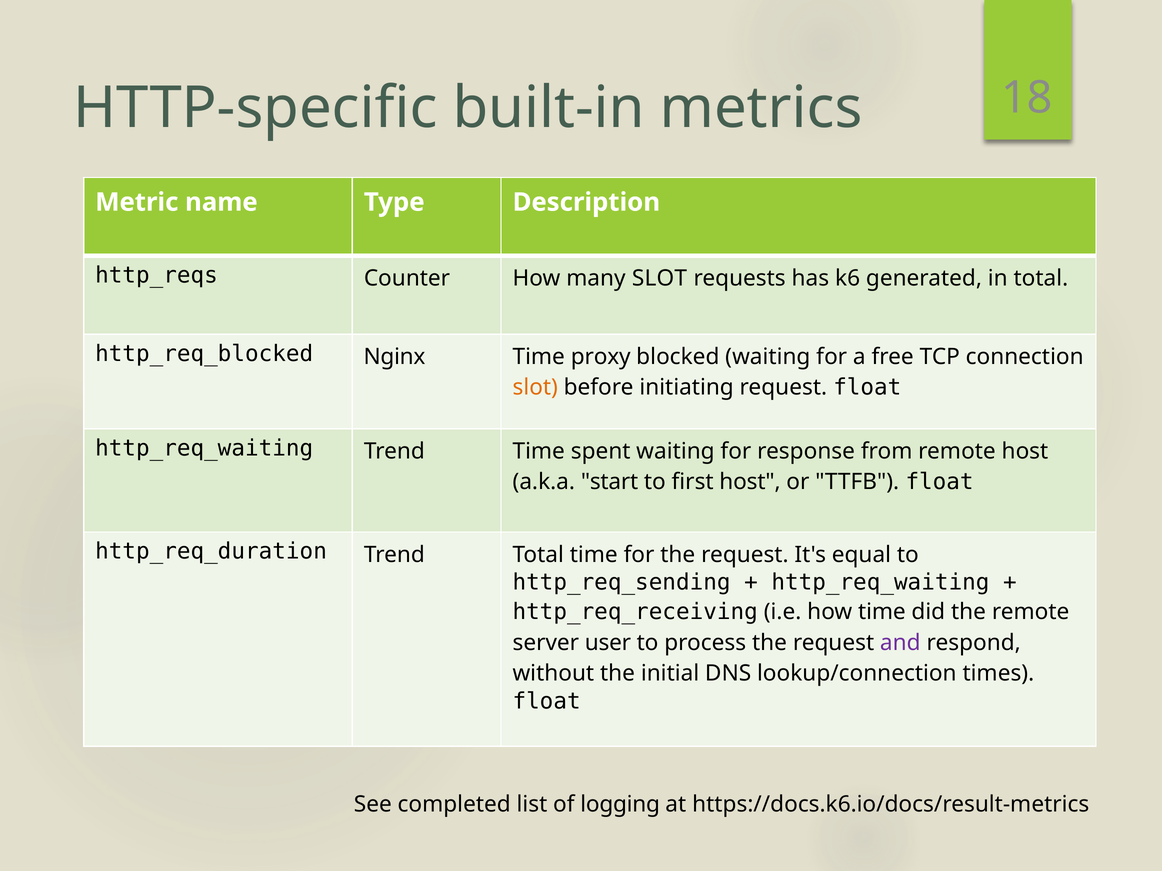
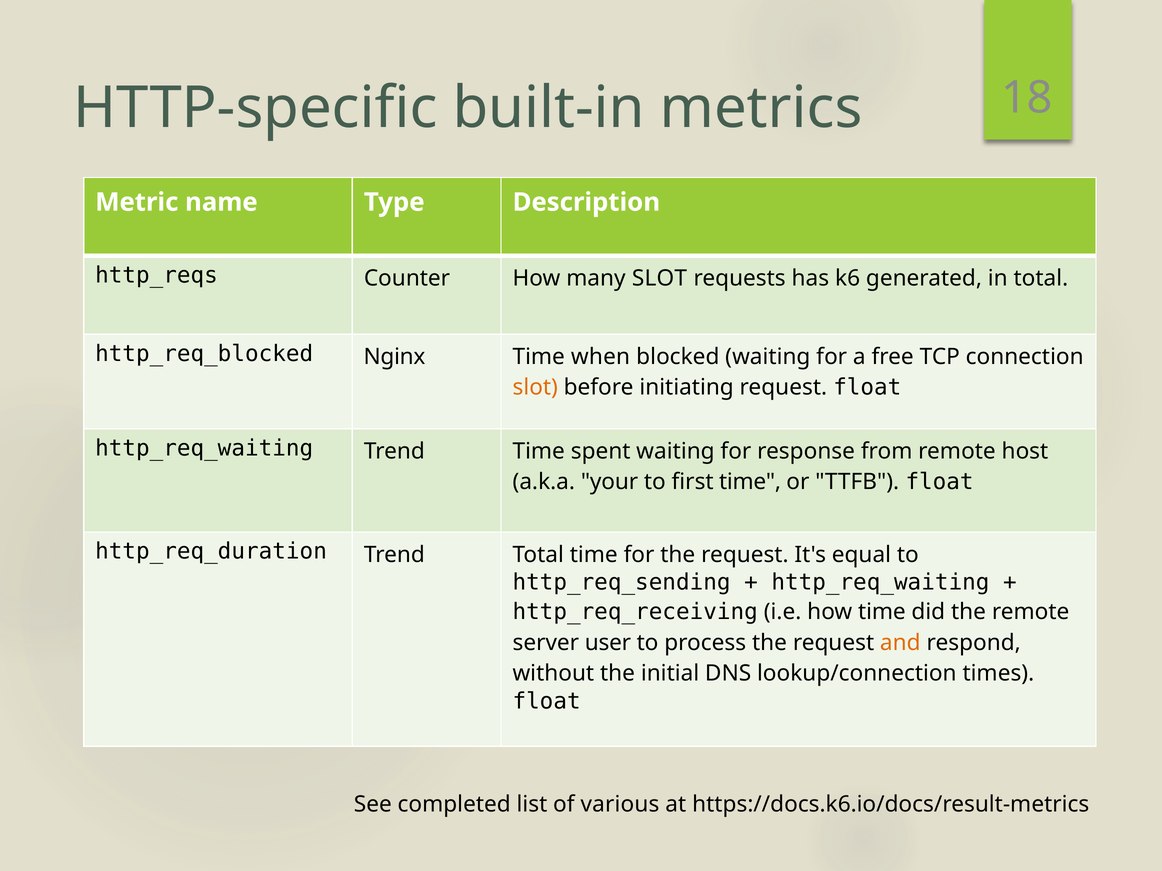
proxy: proxy -> when (601, 357)
start: start -> your (609, 482)
first host: host -> time (750, 482)
and colour: purple -> orange (900, 643)
logging: logging -> various (620, 805)
